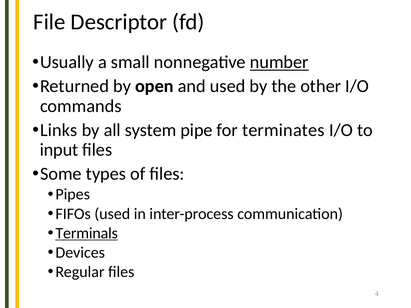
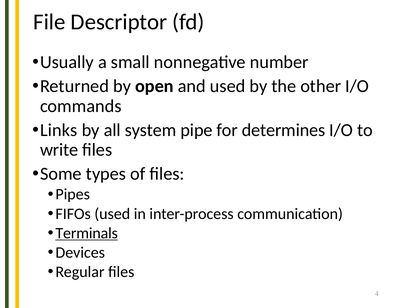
number underline: present -> none (279, 62)
terminates: terminates -> determines (284, 130)
input: input -> write (59, 150)
